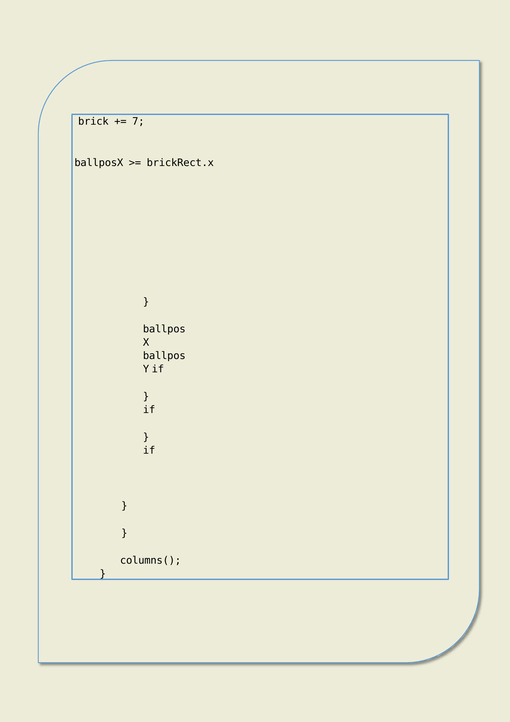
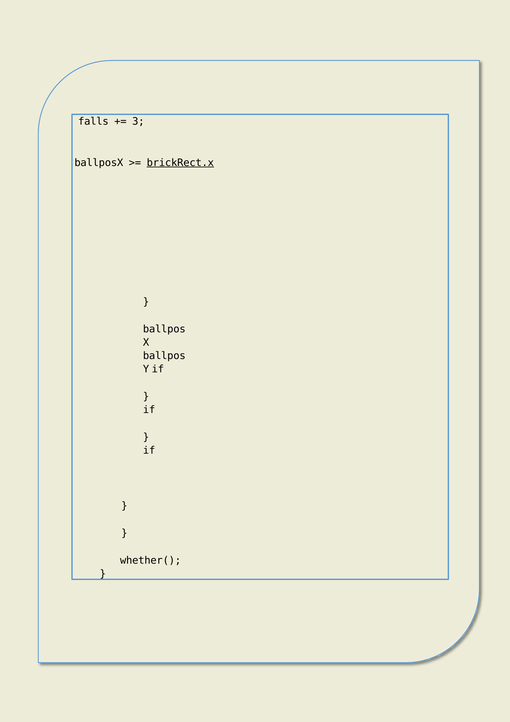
brick: brick -> falls (93, 121)
7: 7 -> 3 (138, 121)
brickRect.x underline: none -> present (180, 163)
columns(: columns( -> whether( (151, 560)
